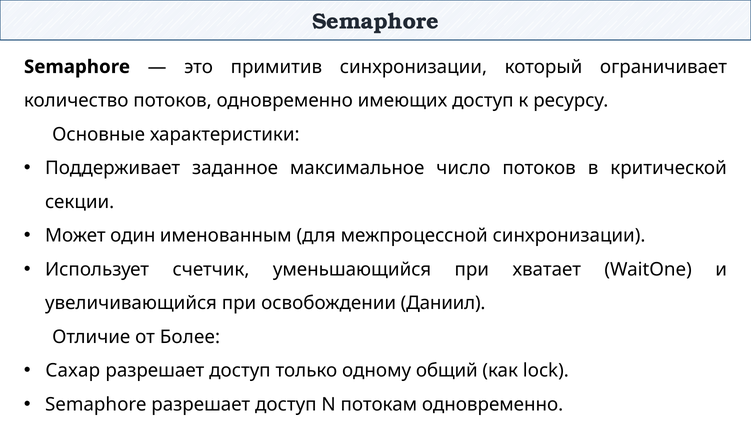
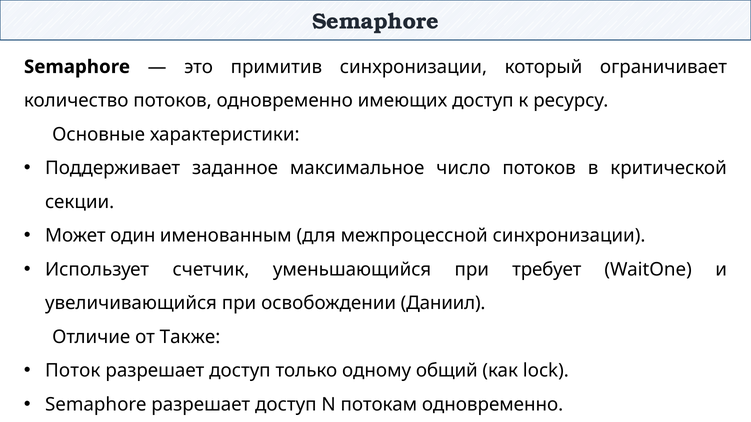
хватает: хватает -> требует (547, 270)
Более: Более -> Также (190, 337)
Сахар: Сахар -> Поток (73, 371)
